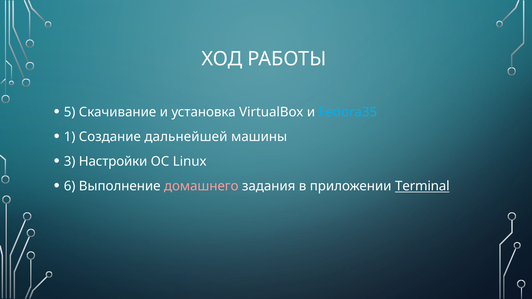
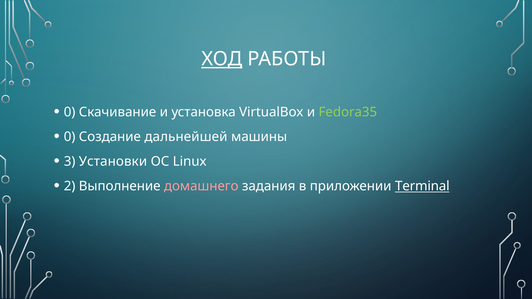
ХОД underline: none -> present (222, 59)
5: 5 -> 0 (70, 112)
Fedora35 colour: light blue -> light green (348, 112)
1: 1 -> 0 (70, 137)
Настройки: Настройки -> Установки (113, 162)
6: 6 -> 2 (70, 186)
